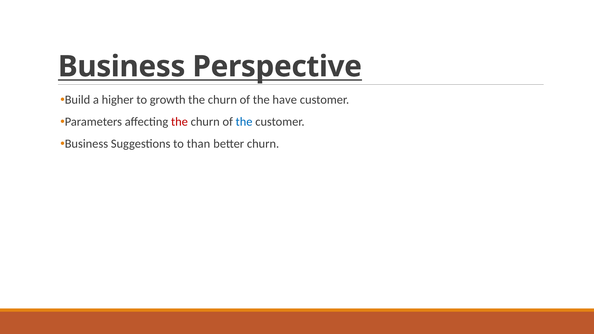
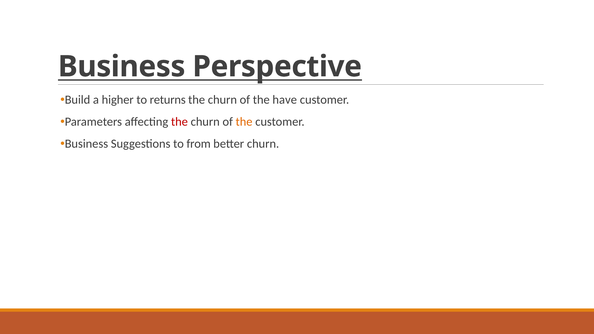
growth: growth -> returns (168, 100)
the colour: blue -> orange (244, 122)
than: than -> from (199, 144)
